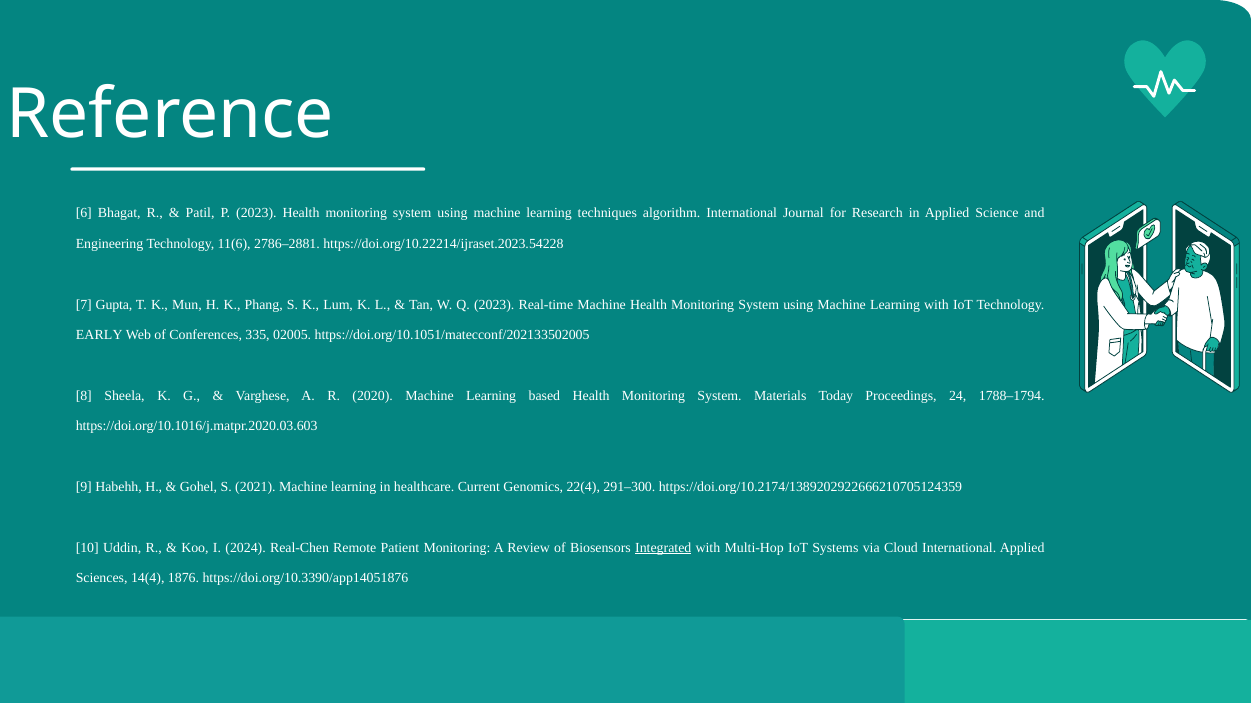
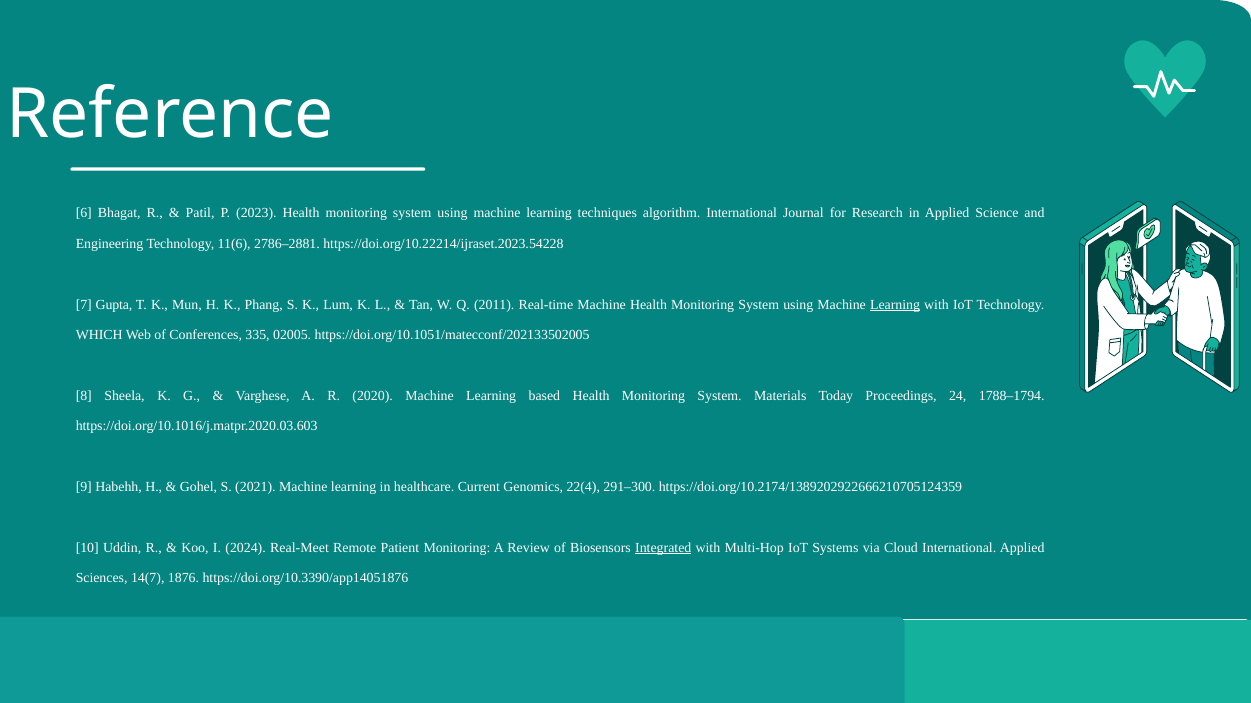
Q 2023: 2023 -> 2011 (494, 305)
Learning underline: none -> present (895, 305)
EARLY: EARLY -> WHICH (99, 335)
Real-Chen: Real-Chen -> Real-Meet (300, 548)
14(4: 14(4 -> 14(7 (148, 579)
